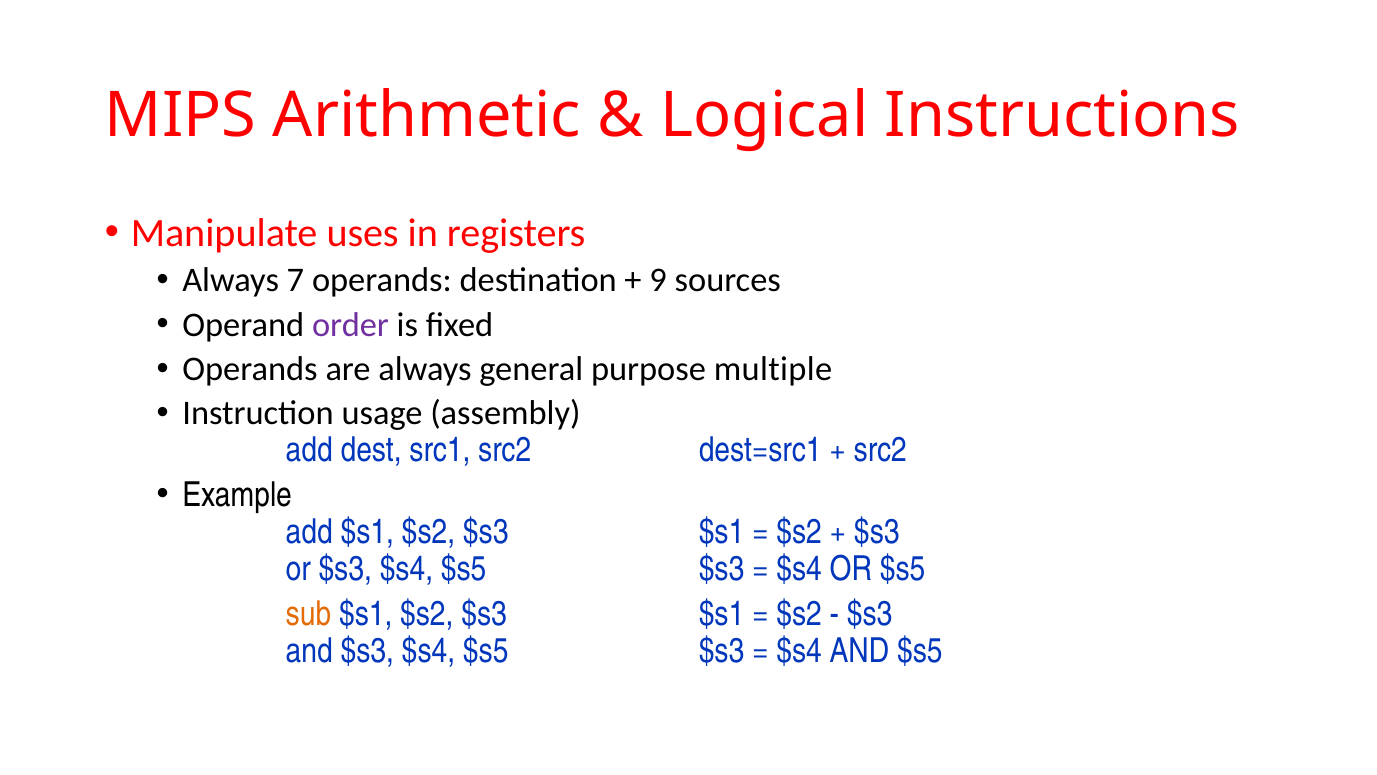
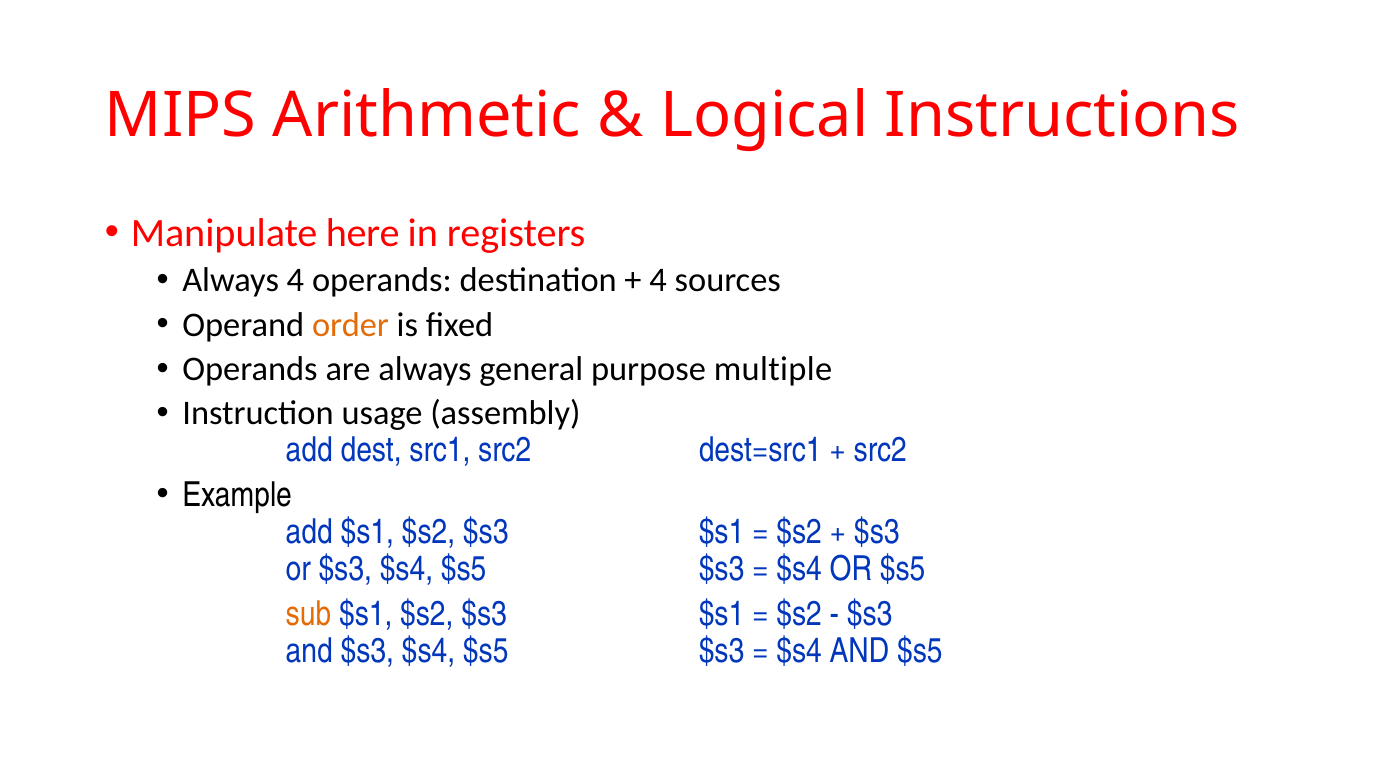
uses: uses -> here (363, 233)
Always 7: 7 -> 4 (295, 280)
9: 9 -> 4 (658, 280)
order colour: purple -> orange (350, 325)
